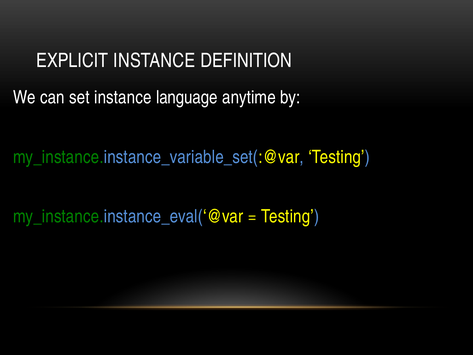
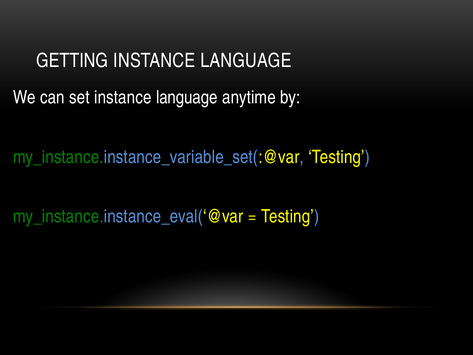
EXPLICIT: EXPLICIT -> GETTING (72, 61)
DEFINITION: DEFINITION -> LANGUAGE (246, 61)
